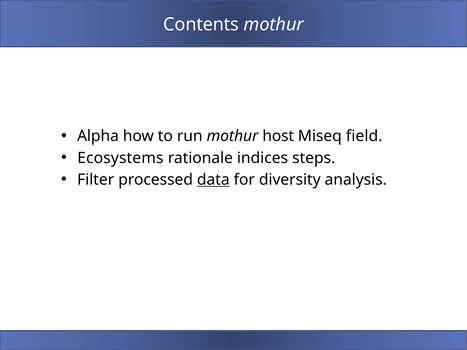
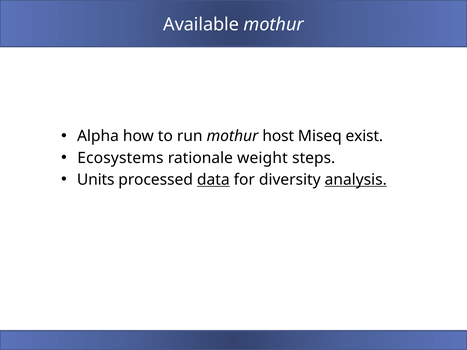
Contents: Contents -> Available (201, 25)
field: field -> exist (364, 136)
indices: indices -> weight (262, 158)
Filter: Filter -> Units (96, 180)
analysis underline: none -> present (356, 180)
